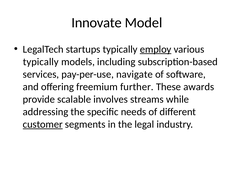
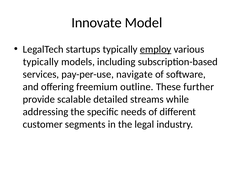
further: further -> outline (137, 87)
awards: awards -> further (199, 87)
involves: involves -> detailed (111, 99)
customer underline: present -> none (43, 124)
